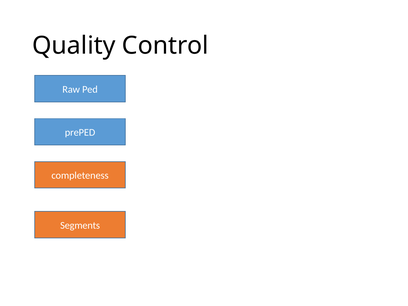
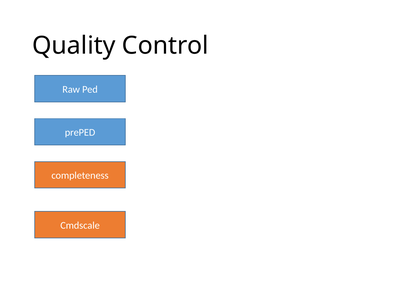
Segments: Segments -> Cmdscale (80, 225)
